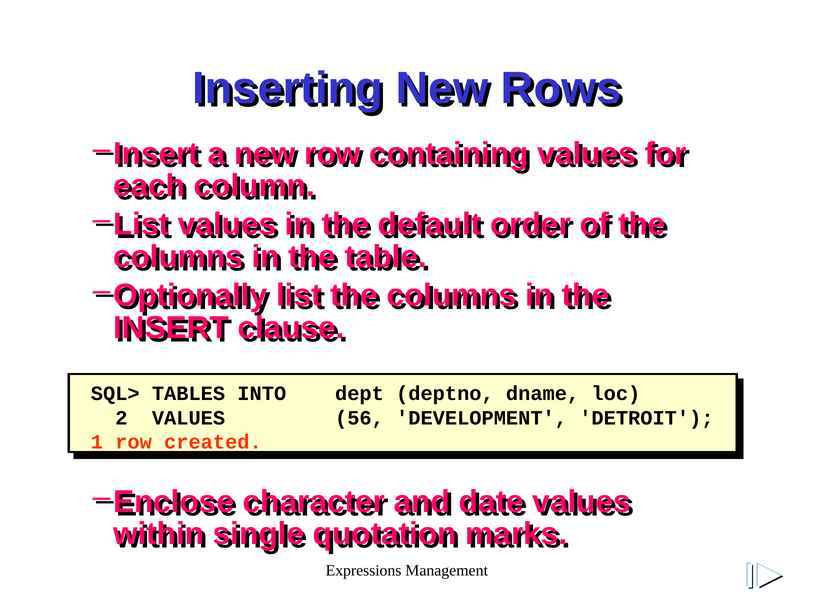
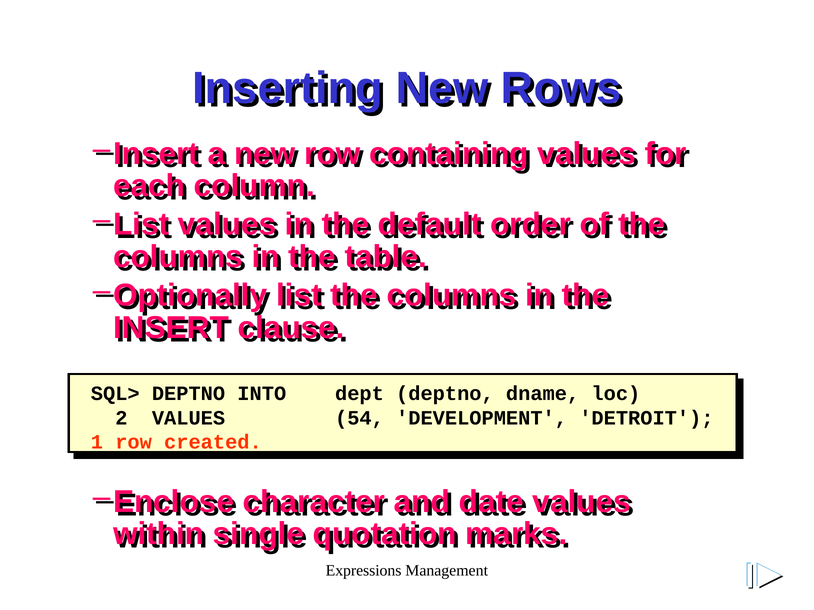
SQL> TABLES: TABLES -> DEPTNO (189, 394)
56: 56 -> 54 (359, 418)
